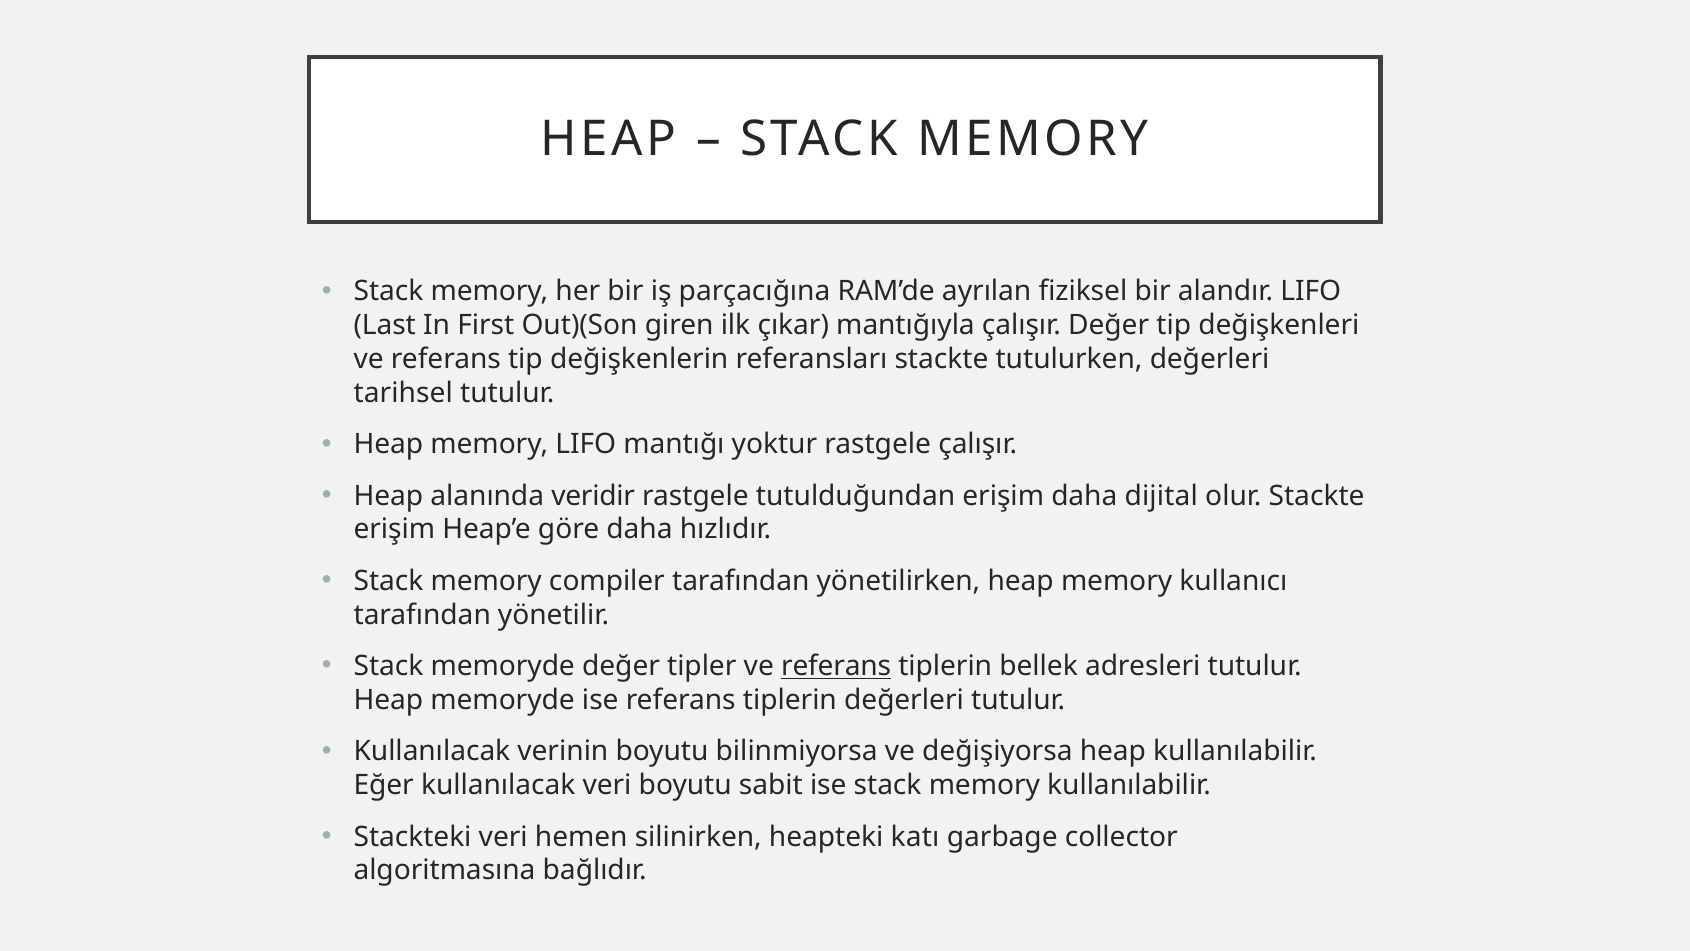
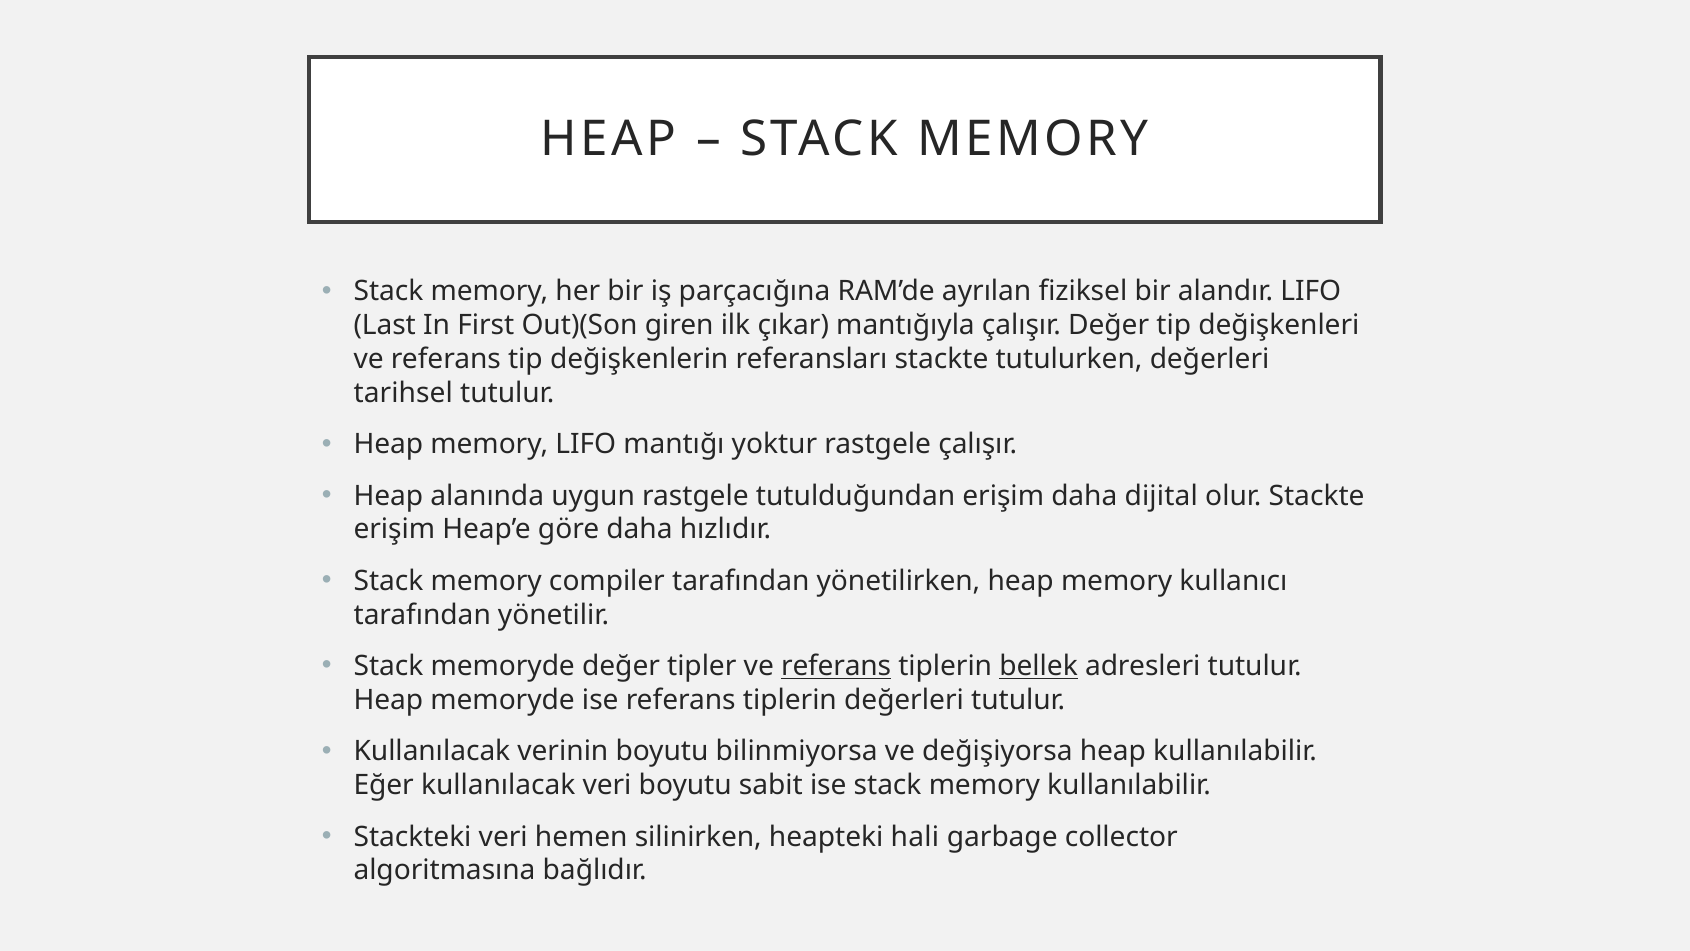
veridir: veridir -> uygun (593, 496)
bellek underline: none -> present (1039, 666)
katı: katı -> hali (915, 836)
